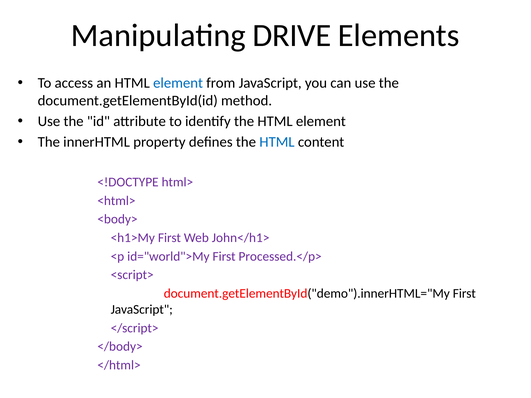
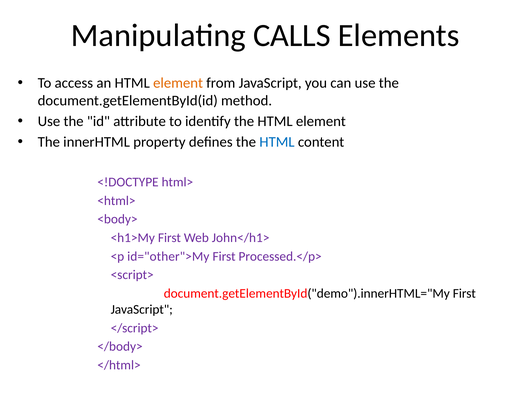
DRIVE: DRIVE -> CALLS (292, 35)
element colour: blue -> orange (178, 83)
id="world">My: id="world">My -> id="other">My (168, 257)
